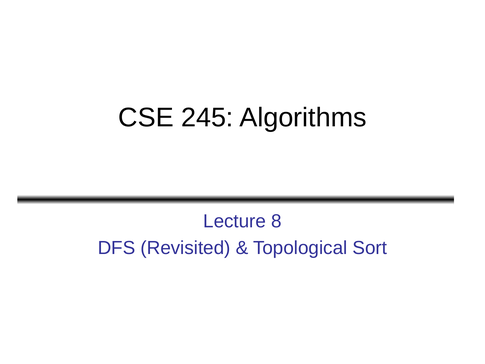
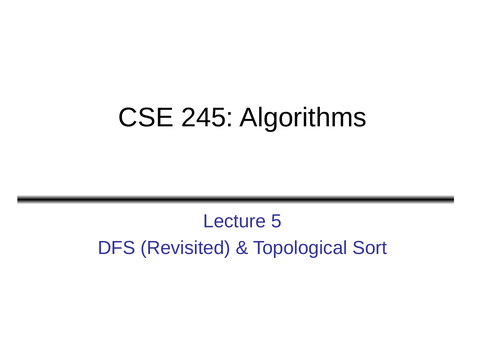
8: 8 -> 5 (276, 221)
